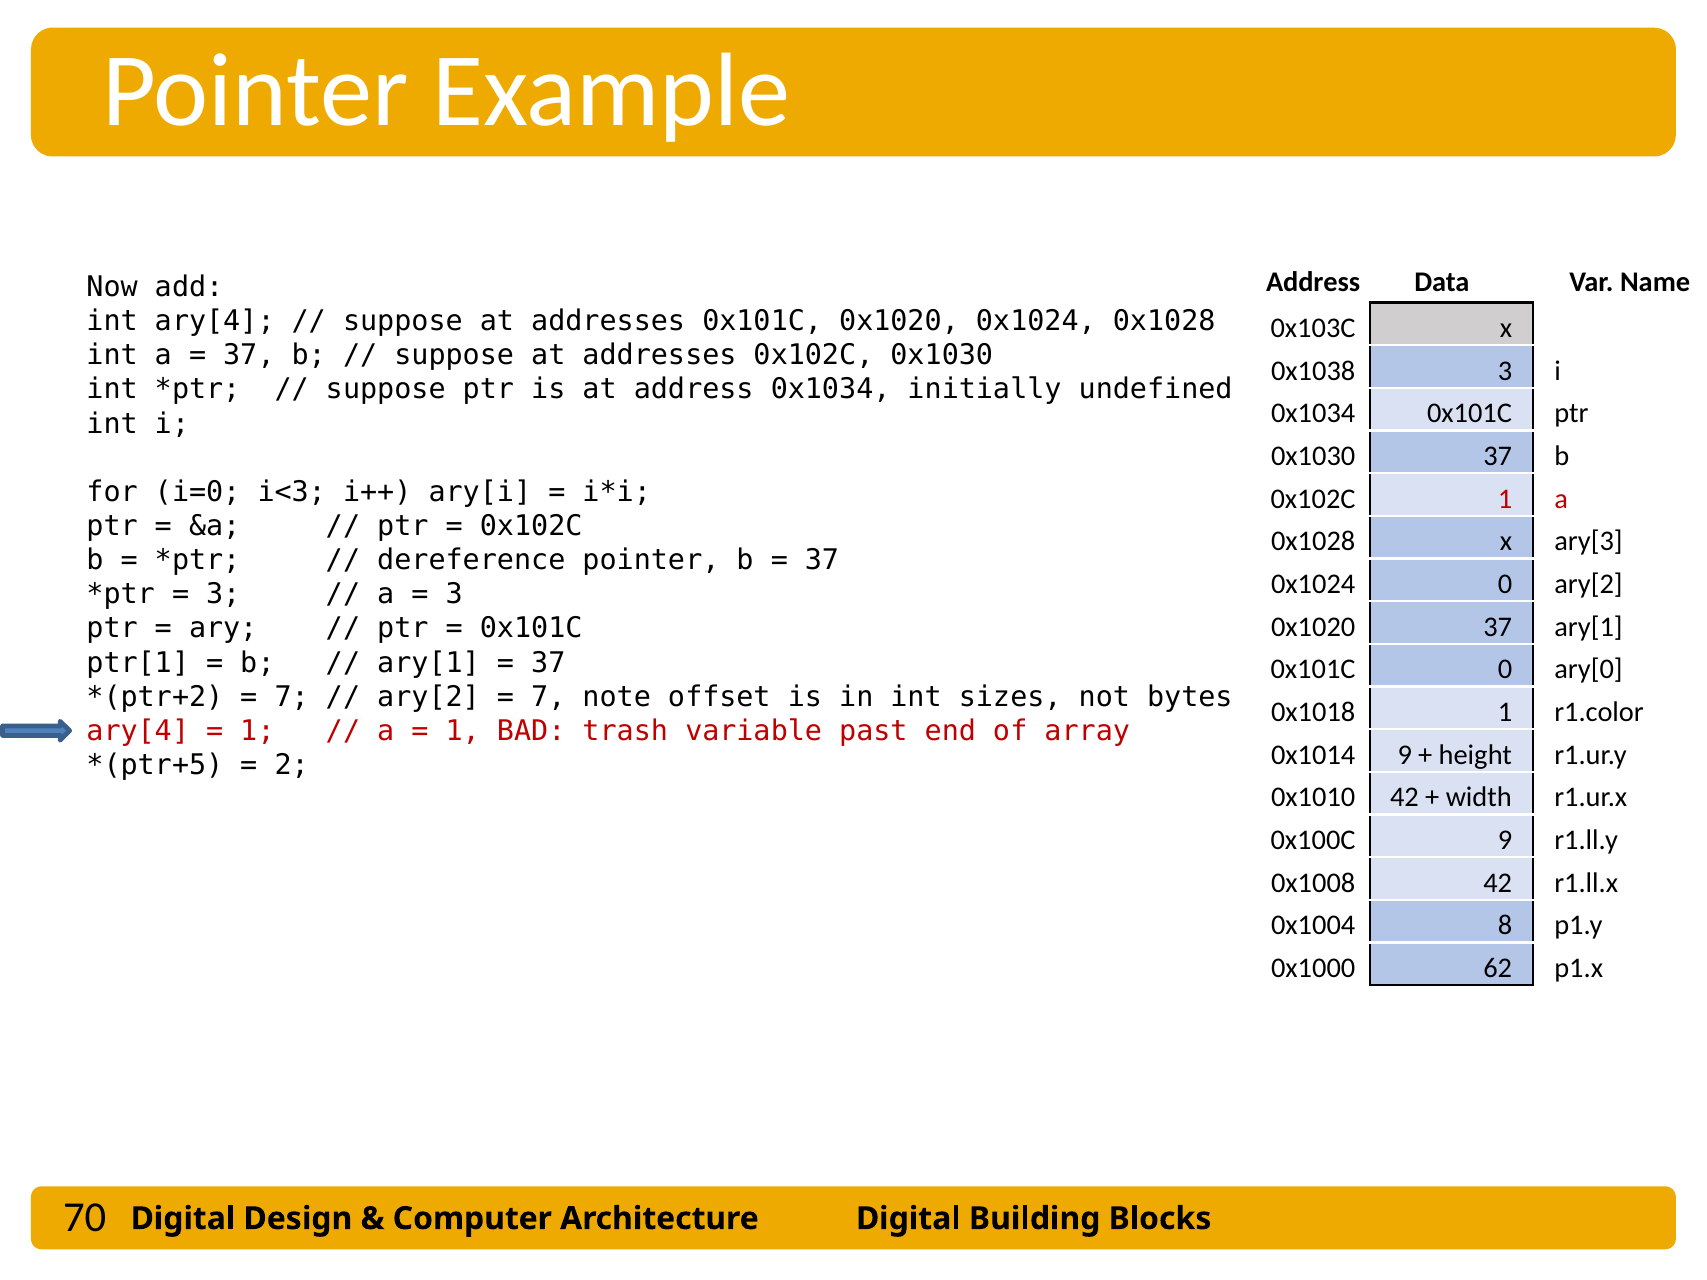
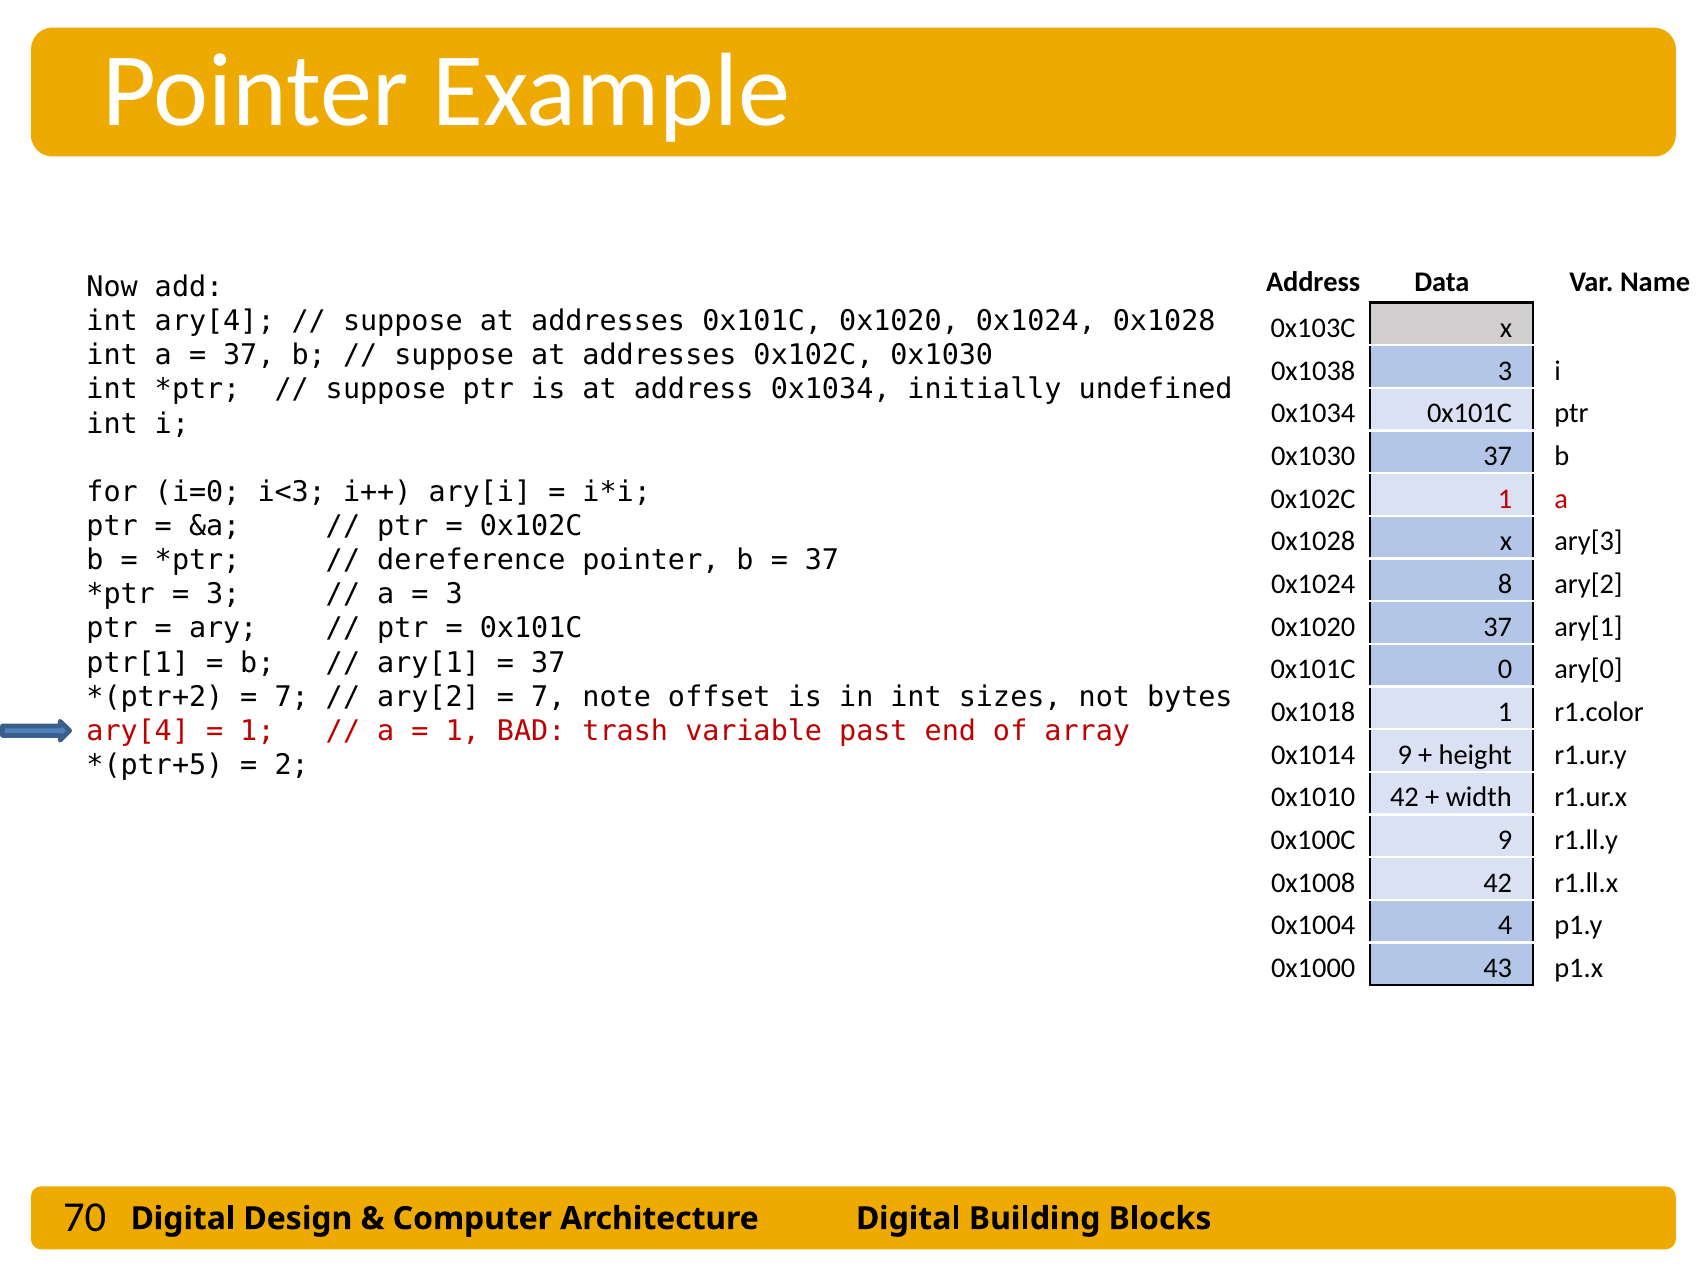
0x1024 0: 0 -> 8 (1505, 584)
8: 8 -> 4 (1505, 926)
62: 62 -> 43 (1498, 968)
